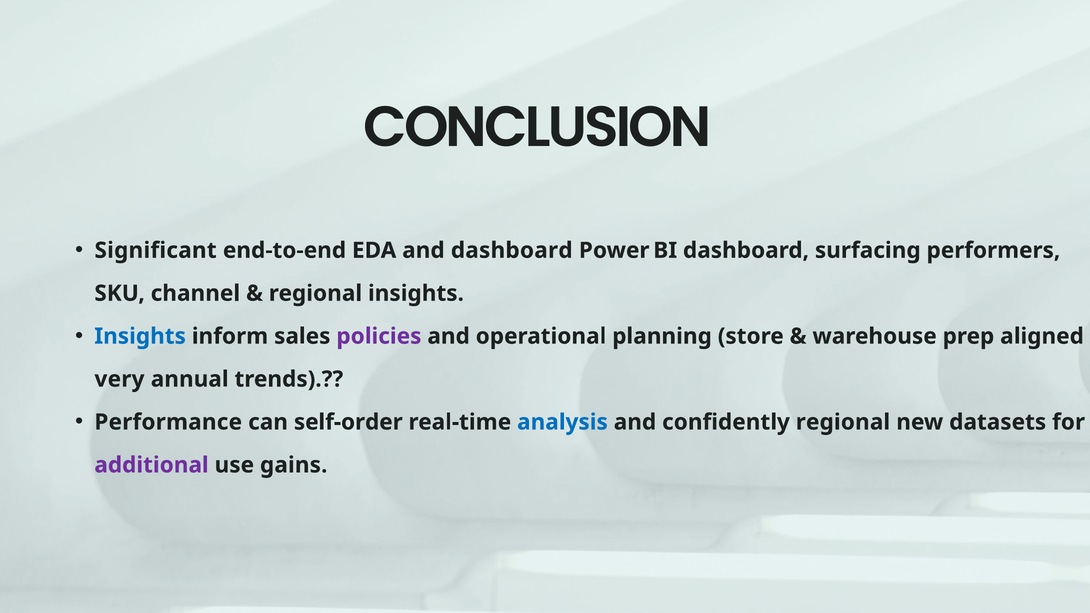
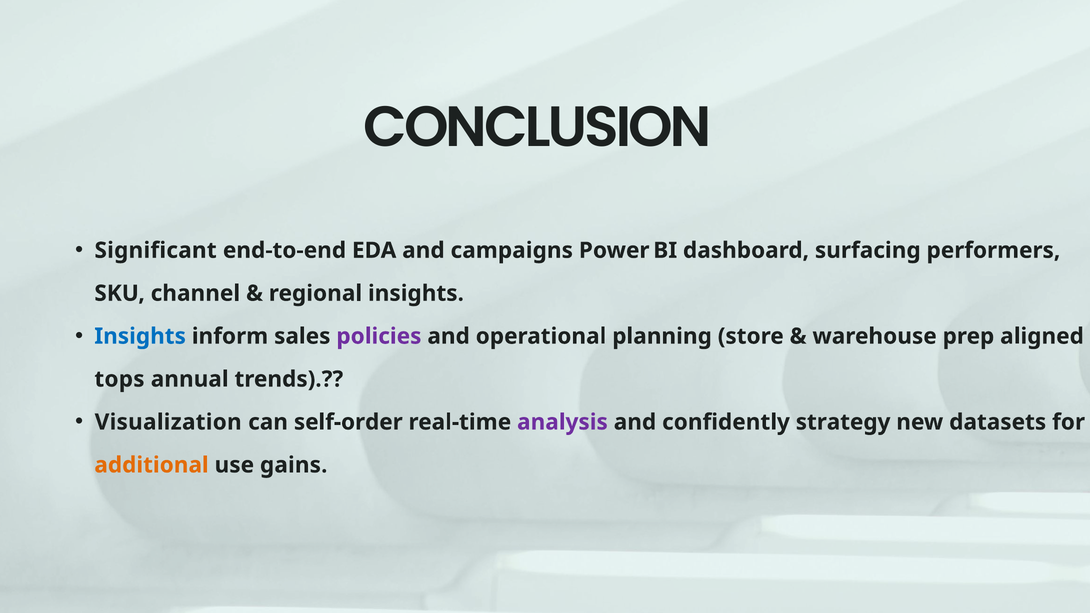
and dashboard: dashboard -> campaigns (512, 250)
very: very -> tops (119, 379)
Performance: Performance -> Visualization (168, 422)
analysis colour: blue -> purple (562, 422)
confidently regional: regional -> strategy (843, 422)
additional colour: purple -> orange (152, 465)
